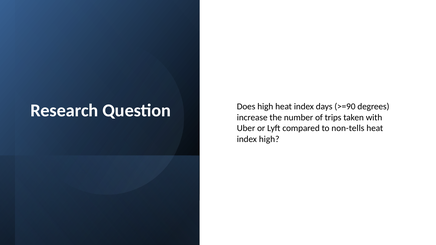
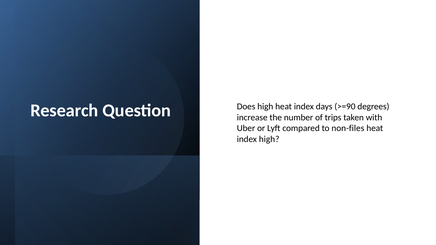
non-tells: non-tells -> non-files (348, 128)
